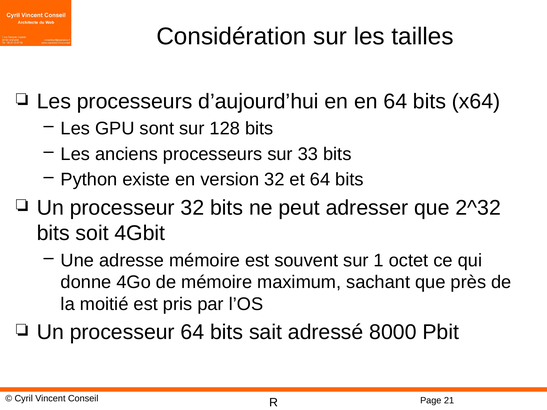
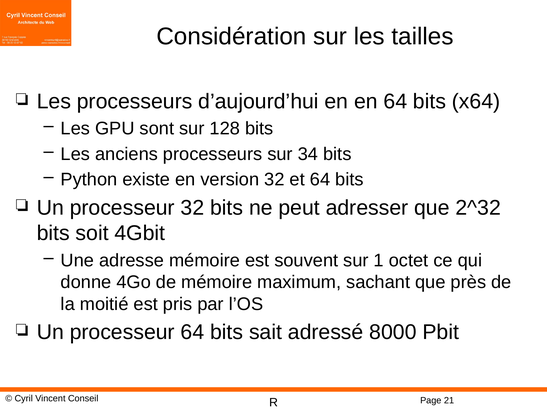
33: 33 -> 34 (308, 154)
